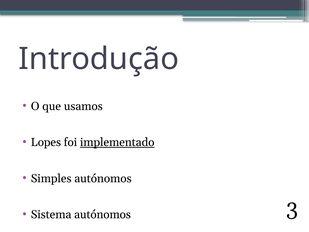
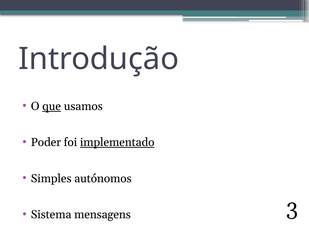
que underline: none -> present (52, 106)
Lopes: Lopes -> Poder (46, 142)
Sistema autónomos: autónomos -> mensagens (102, 214)
